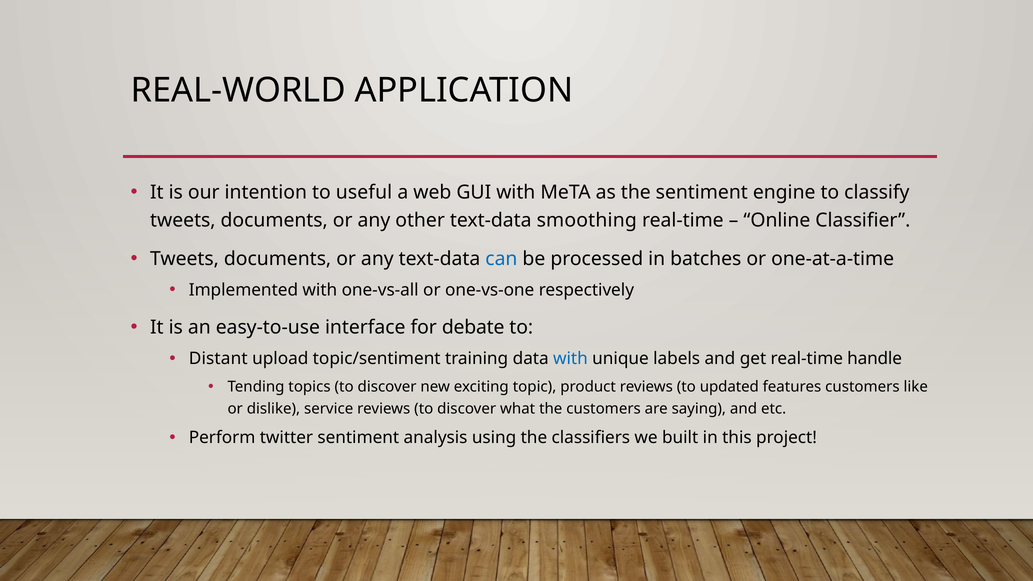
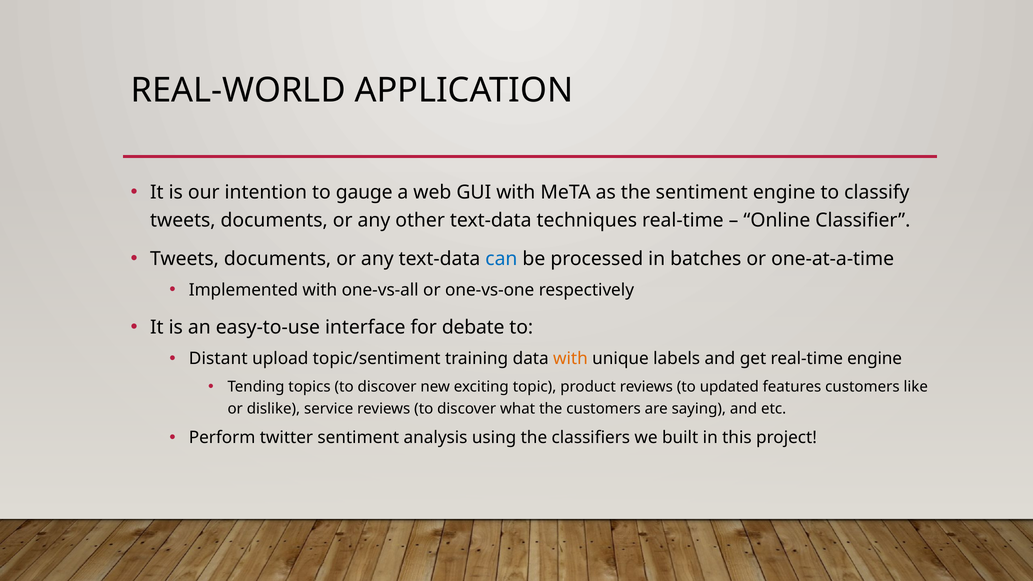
useful: useful -> gauge (364, 192)
smoothing: smoothing -> techniques (587, 220)
with colour: blue -> orange (570, 359)
real-time handle: handle -> engine (875, 359)
